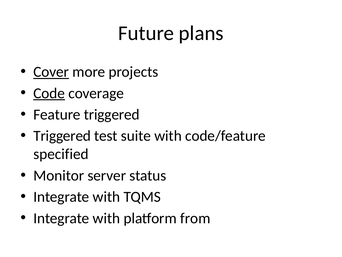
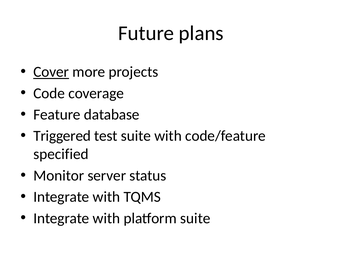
Code underline: present -> none (49, 93)
Feature triggered: triggered -> database (112, 114)
platform from: from -> suite (195, 218)
